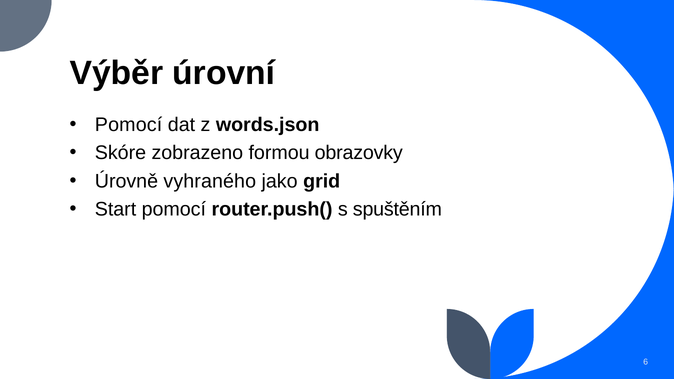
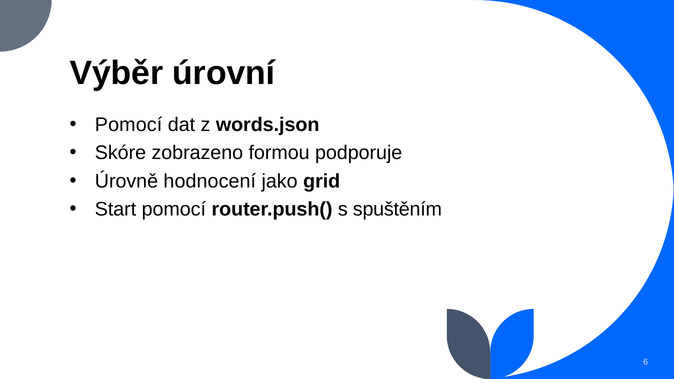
obrazovky: obrazovky -> podporuje (359, 153)
vyhraného: vyhraného -> hodnocení (210, 181)
